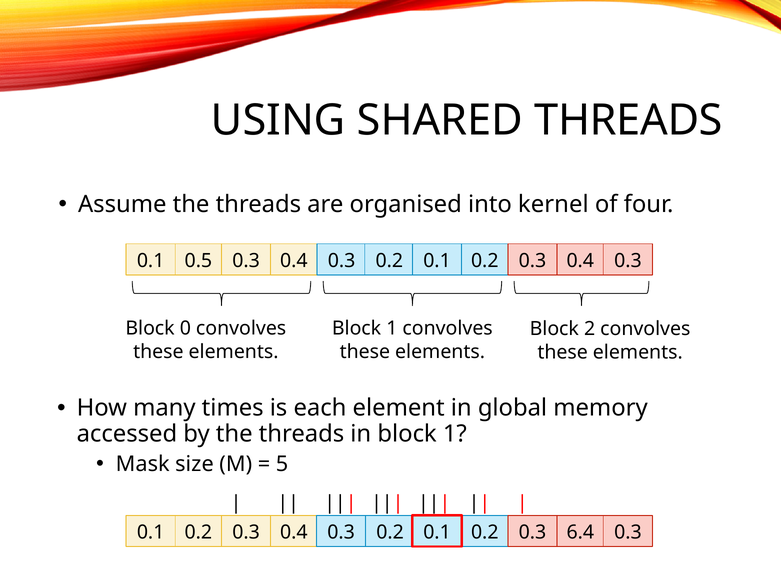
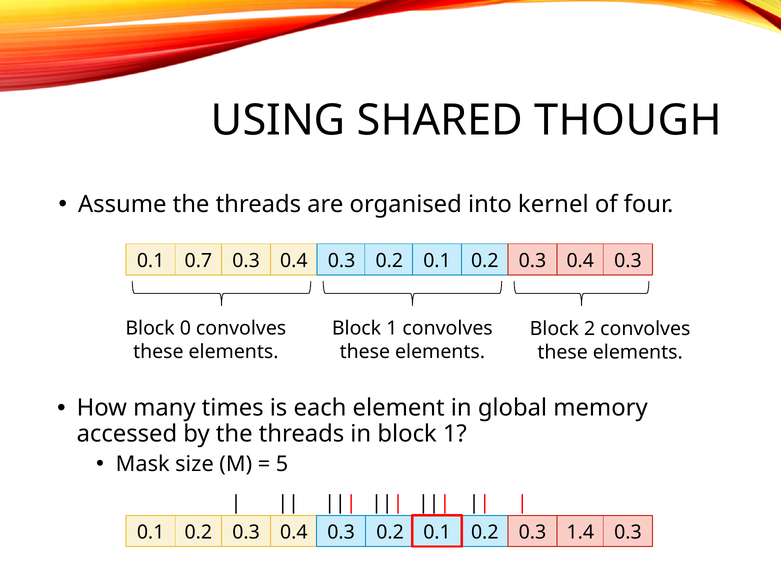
SHARED THREADS: THREADS -> THOUGH (628, 120)
0.5: 0.5 -> 0.7 (198, 261)
6.4: 6.4 -> 1.4 (580, 532)
